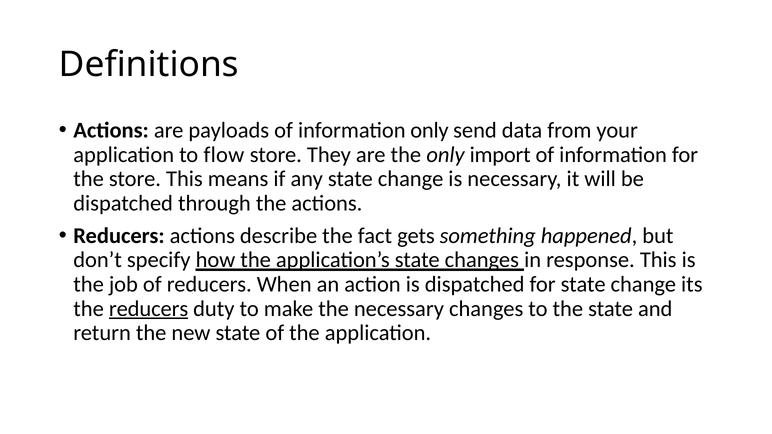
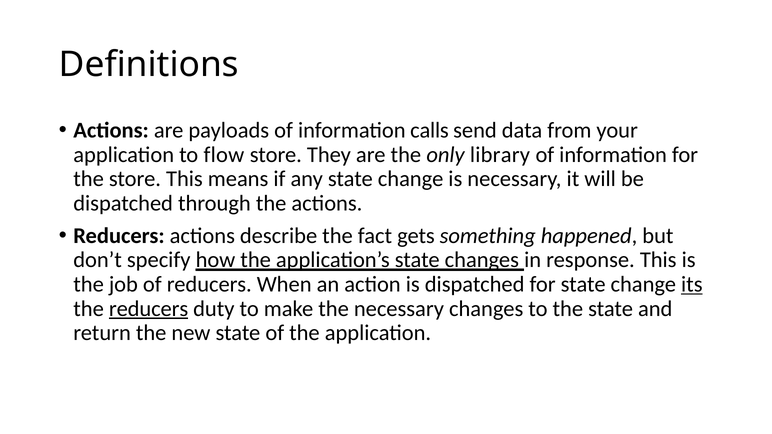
information only: only -> calls (429, 131)
import: import -> library (500, 155)
its underline: none -> present (692, 285)
